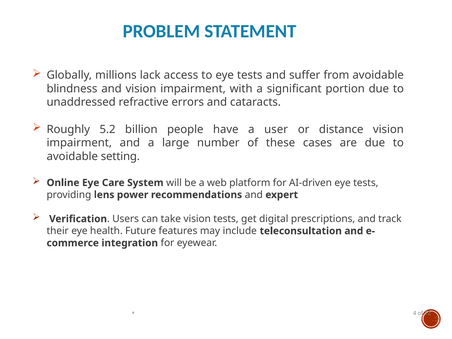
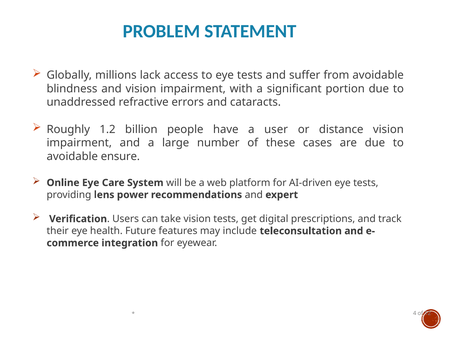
5.2: 5.2 -> 1.2 (108, 129)
setting: setting -> ensure (120, 156)
